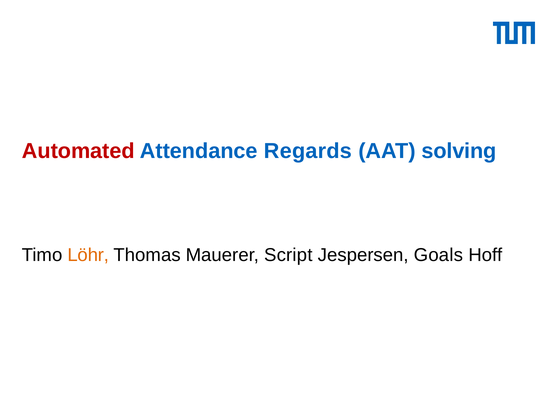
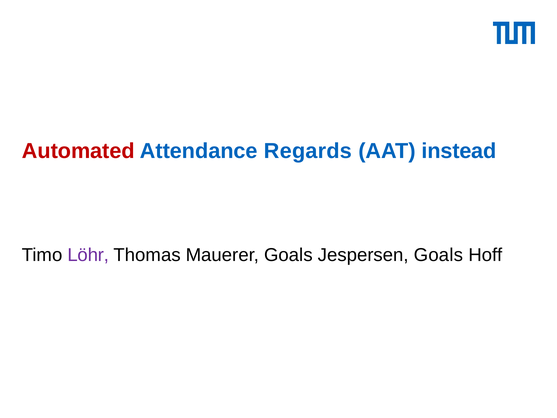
solving: solving -> instead (459, 151)
Löhr colour: orange -> purple (88, 255)
Mauerer Script: Script -> Goals (288, 255)
